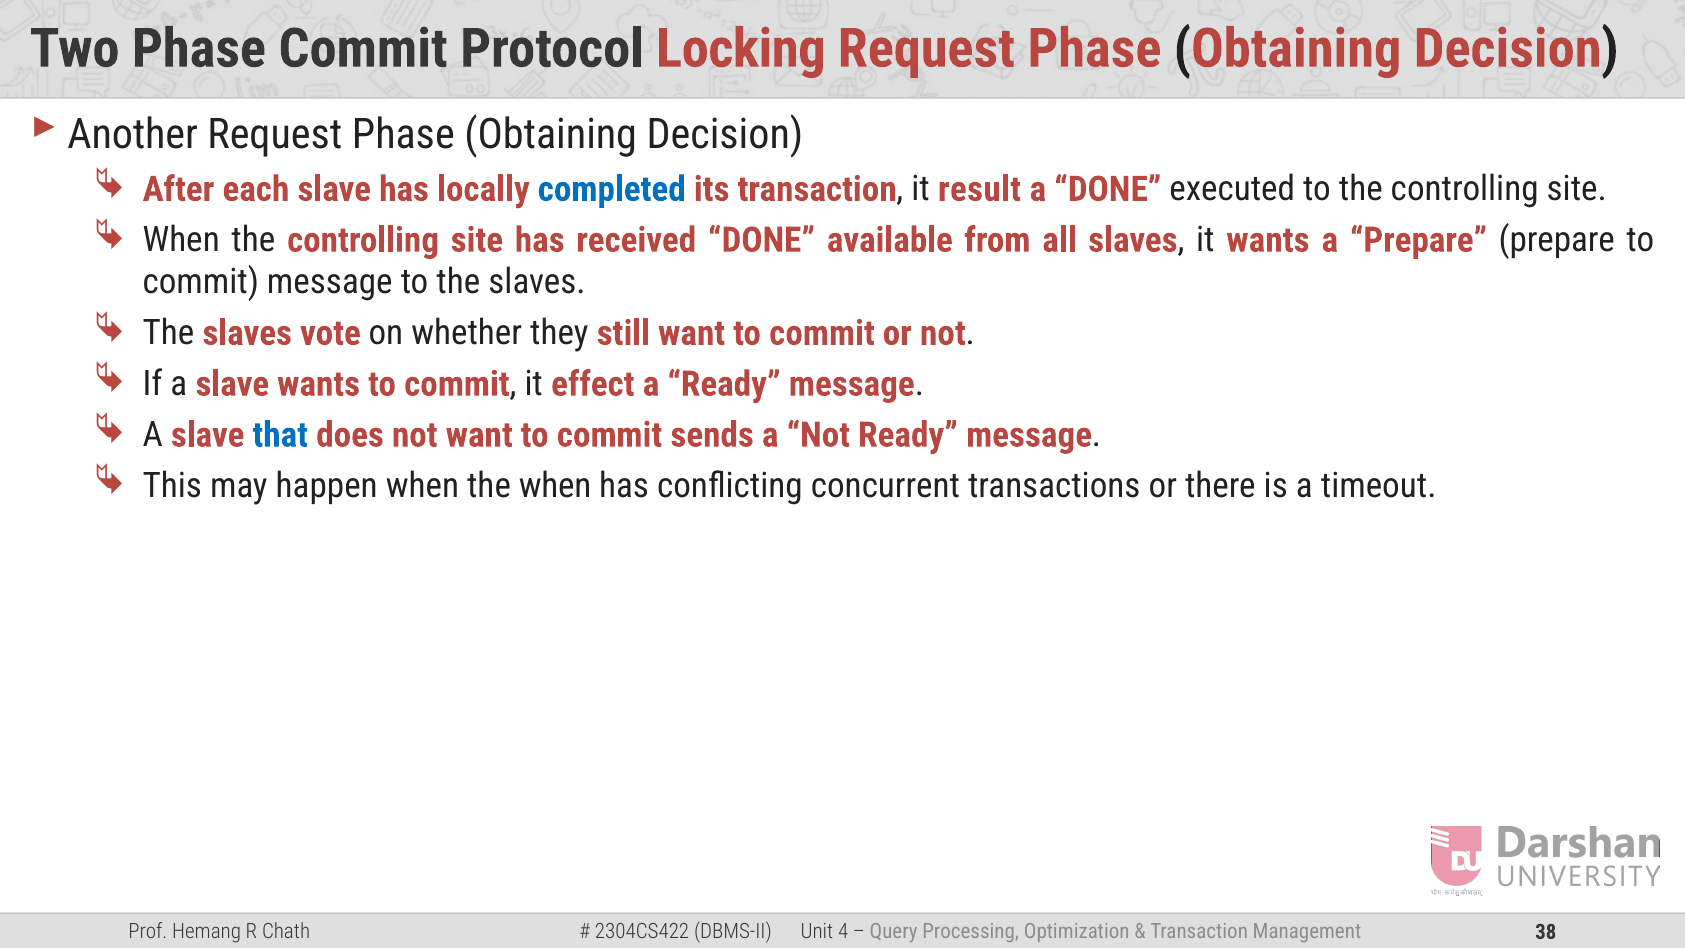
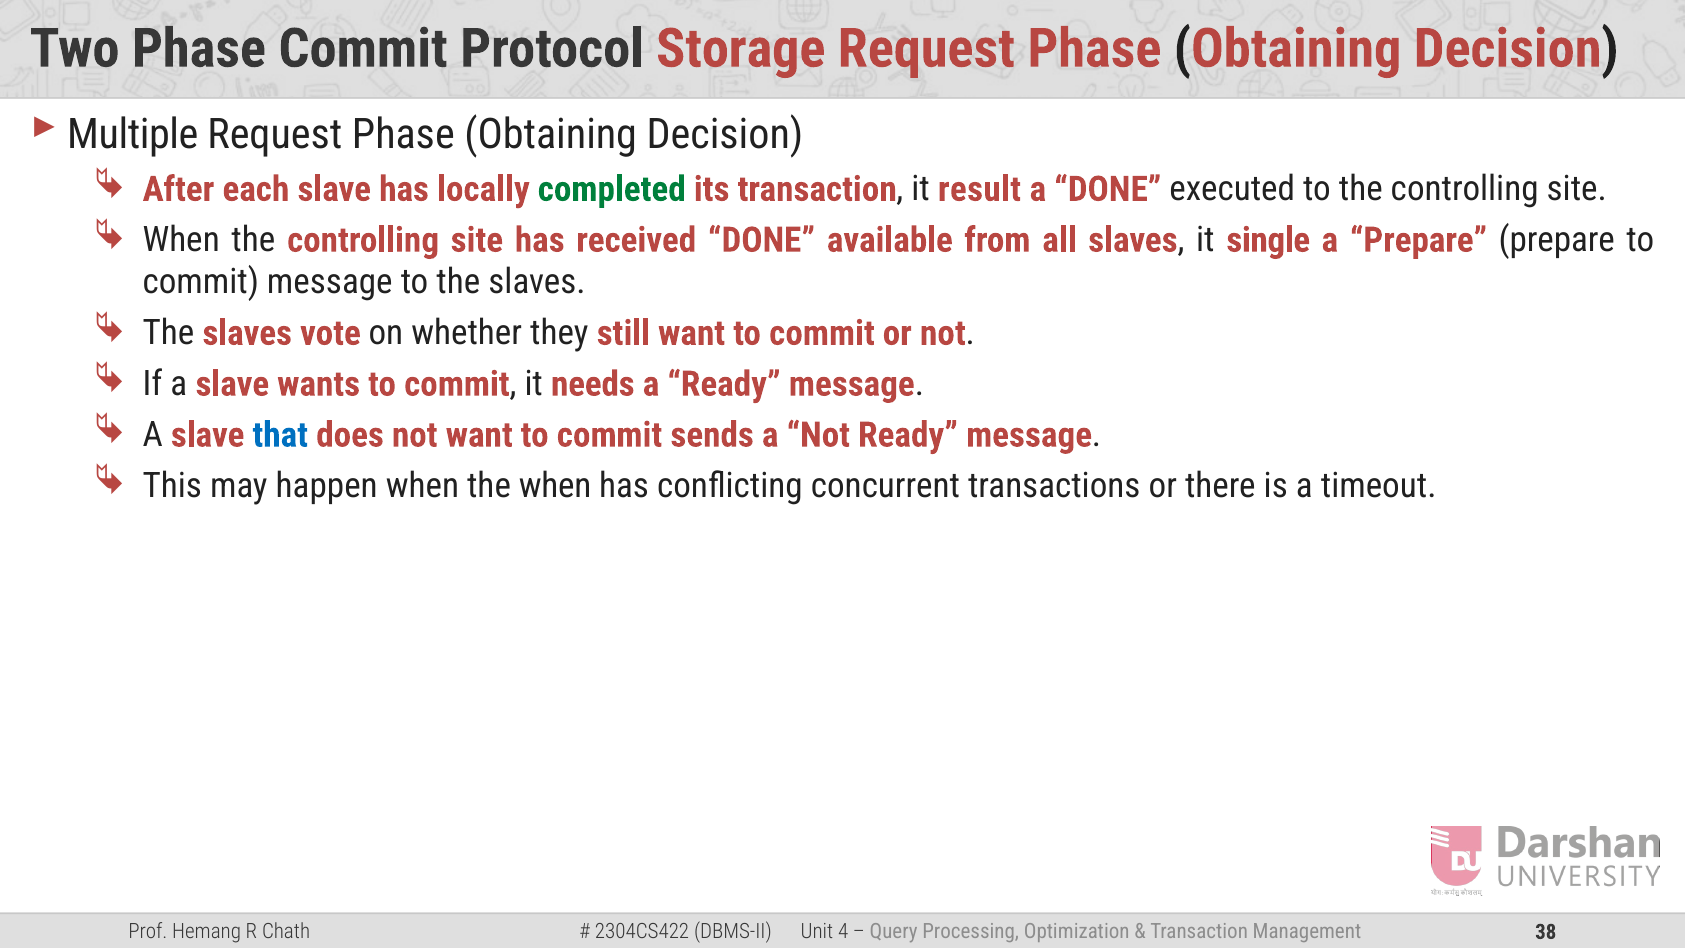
Locking: Locking -> Storage (741, 49)
Another: Another -> Multiple (133, 135)
completed colour: blue -> green (612, 189)
it wants: wants -> single (1268, 240)
effect: effect -> needs (593, 384)
